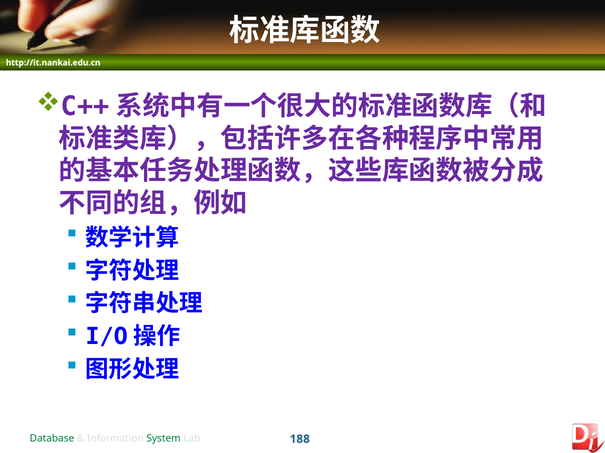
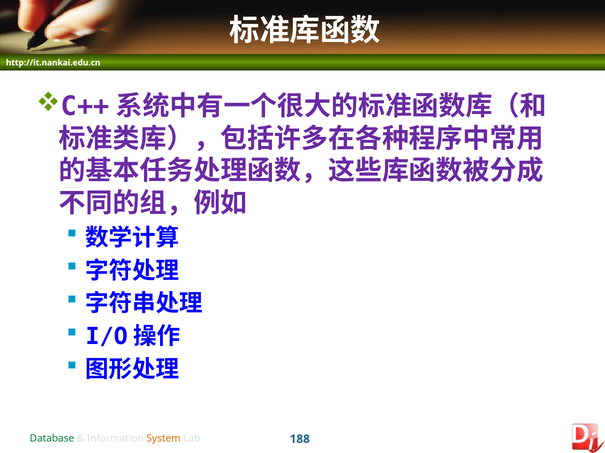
System colour: green -> orange (164, 439)
